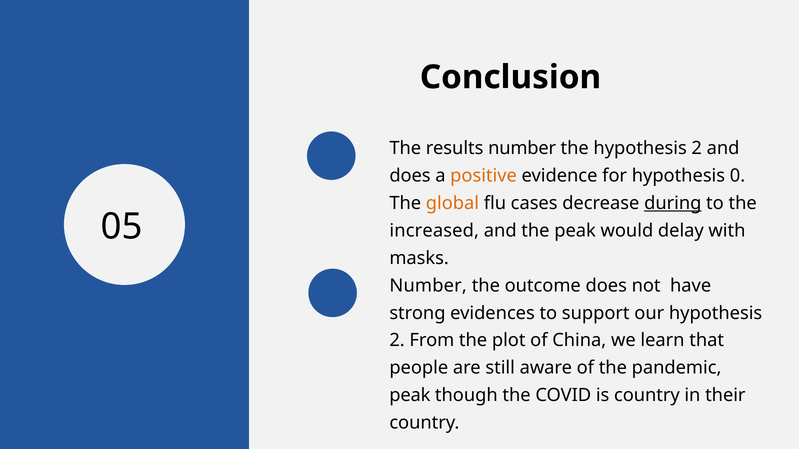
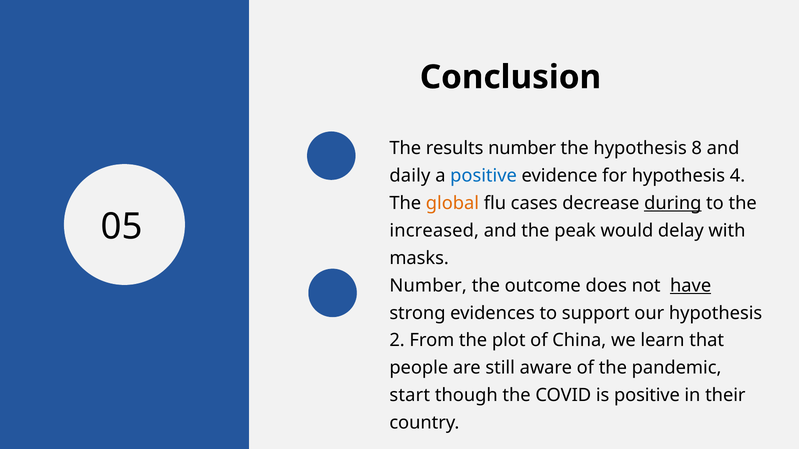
the hypothesis 2: 2 -> 8 (697, 149)
does: does -> daily (410, 176)
positive colour: orange -> blue (484, 176)
0: 0 -> 4 (737, 176)
have underline: none -> present (691, 286)
peak: peak -> start (410, 396)
is country: country -> positive (647, 396)
